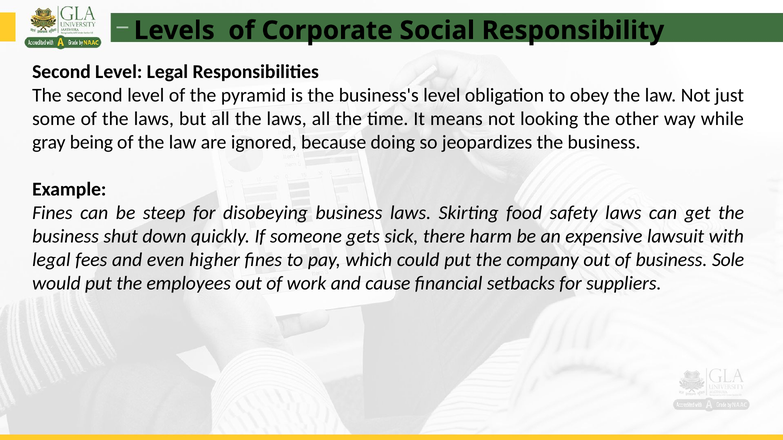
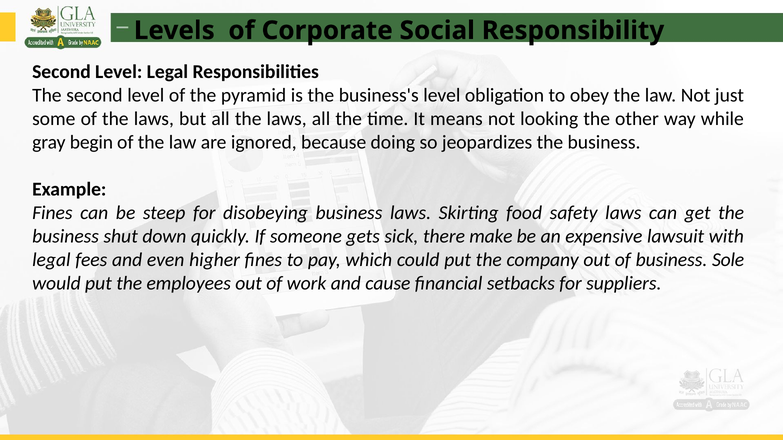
being: being -> begin (91, 142)
harm: harm -> make (491, 236)
